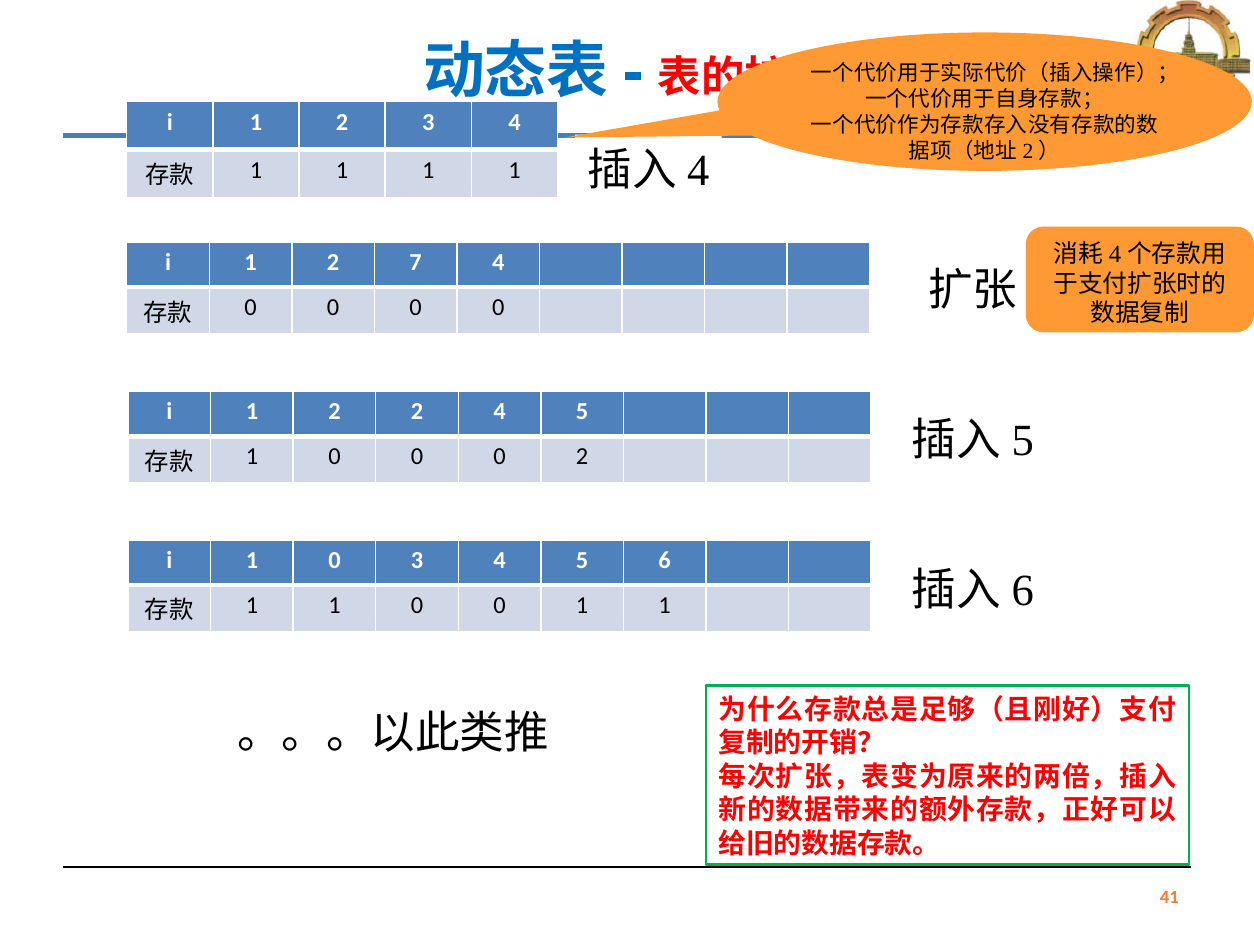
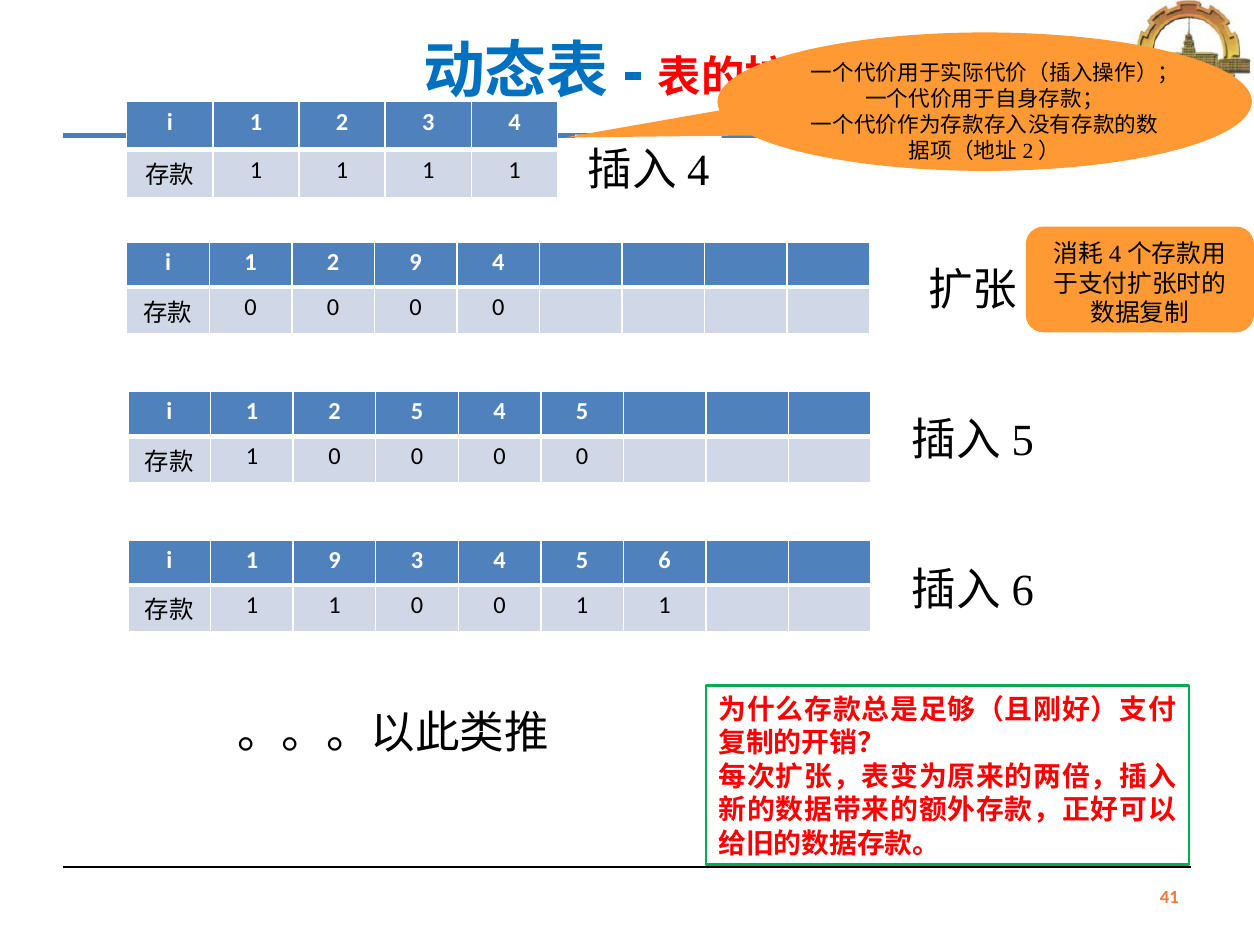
2 7: 7 -> 9 (416, 263)
2 2: 2 -> 5 (417, 412)
2: 2 -> 0 (582, 457)
i 1 0: 0 -> 9 (334, 561)
